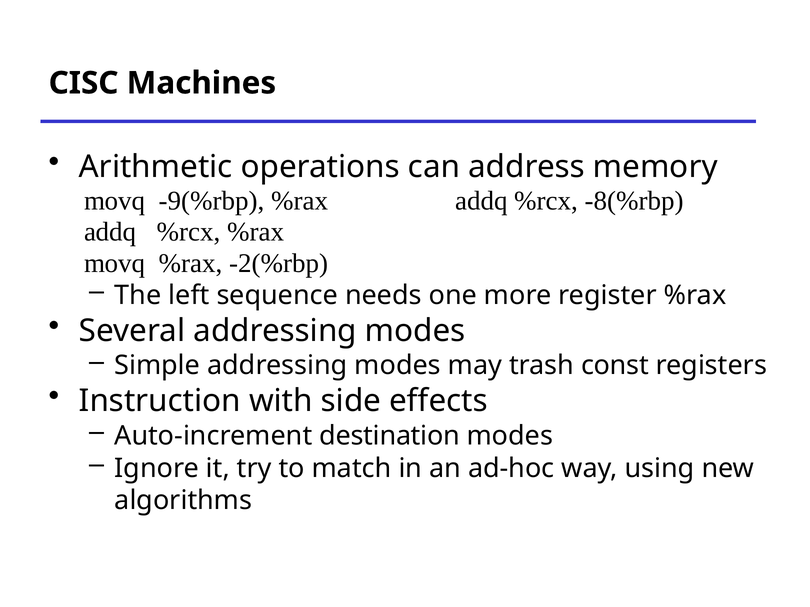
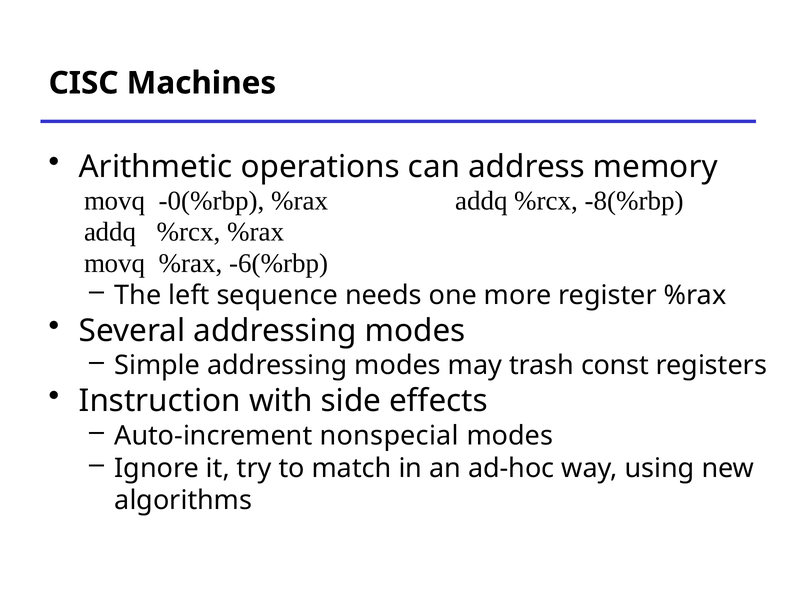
-9(%rbp: -9(%rbp -> -0(%rbp (212, 201)
-2(%rbp: -2(%rbp -> -6(%rbp (279, 263)
destination: destination -> nonspecial (389, 436)
